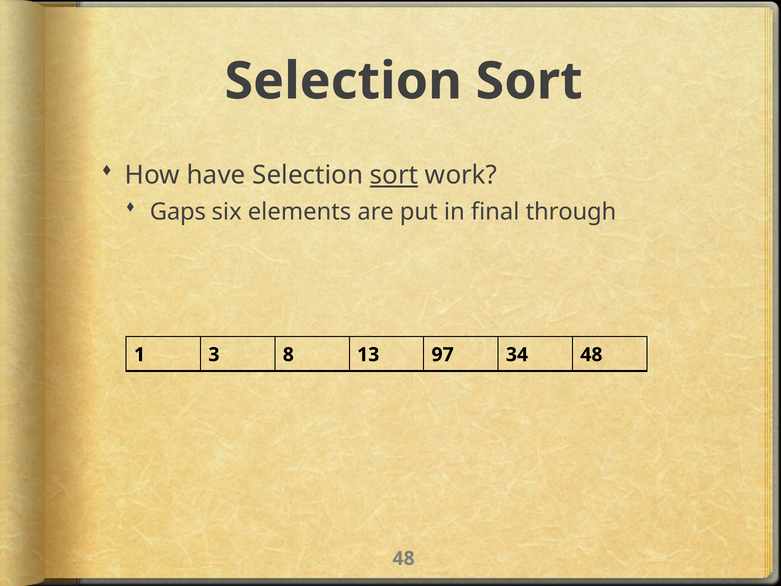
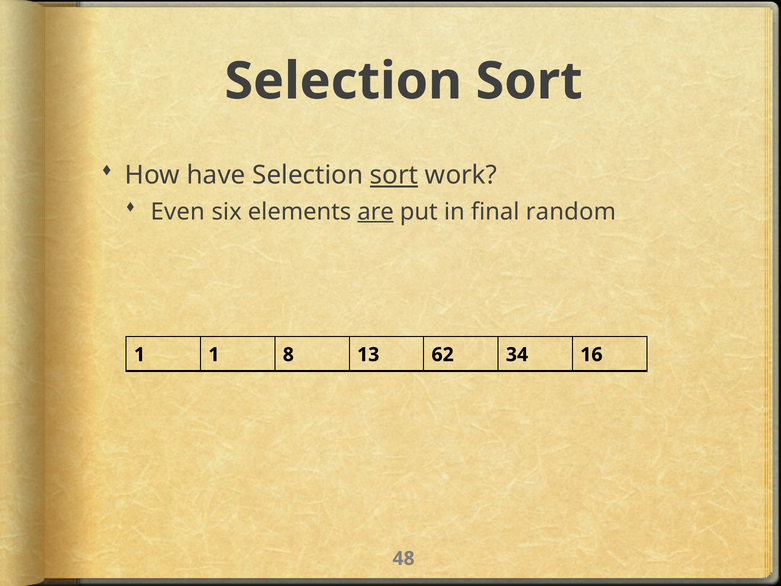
Gaps: Gaps -> Even (178, 212)
are underline: none -> present (376, 212)
through: through -> random (571, 212)
1 3: 3 -> 1 (214, 355)
97: 97 -> 62 (443, 355)
34 48: 48 -> 16 (591, 355)
